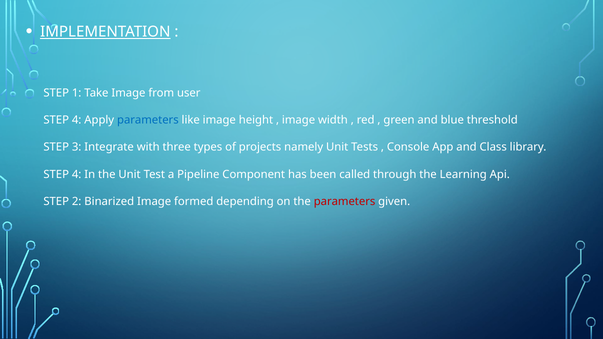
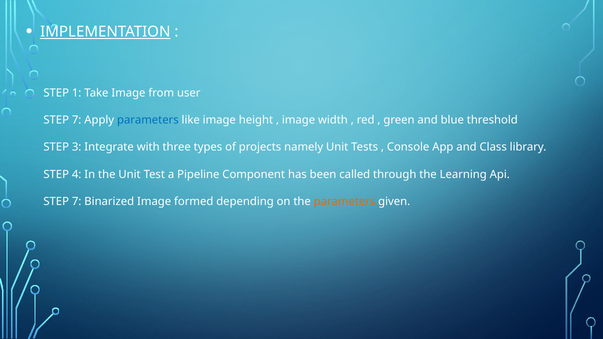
4: 4 -> 7 (77, 120)
2: 2 -> 7 (77, 202)
parameters colour: red -> orange (345, 202)
